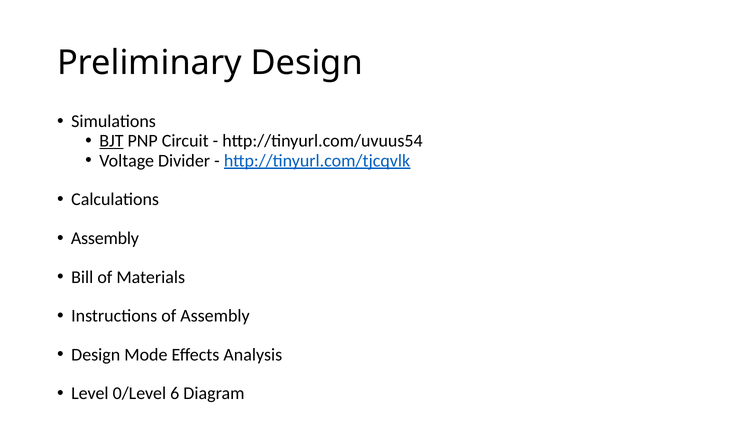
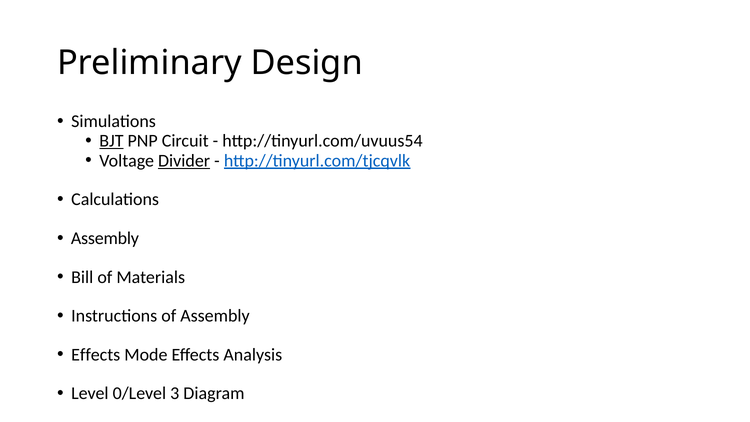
Divider underline: none -> present (184, 161)
Design: Design -> Effects (96, 355)
6: 6 -> 3 (175, 393)
